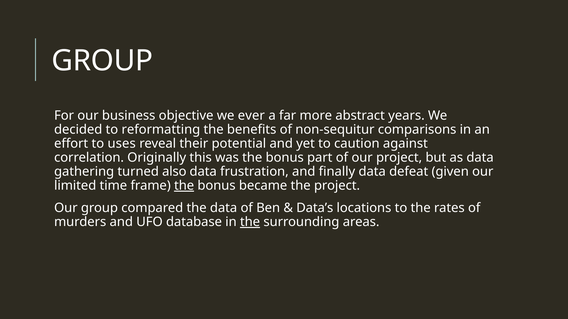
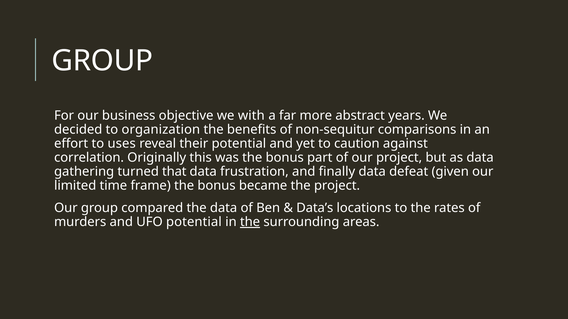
ever: ever -> with (251, 116)
reformatting: reformatting -> organization (161, 130)
also: also -> that (174, 172)
the underline: present -> none (184, 186)
UFO database: database -> potential (194, 222)
